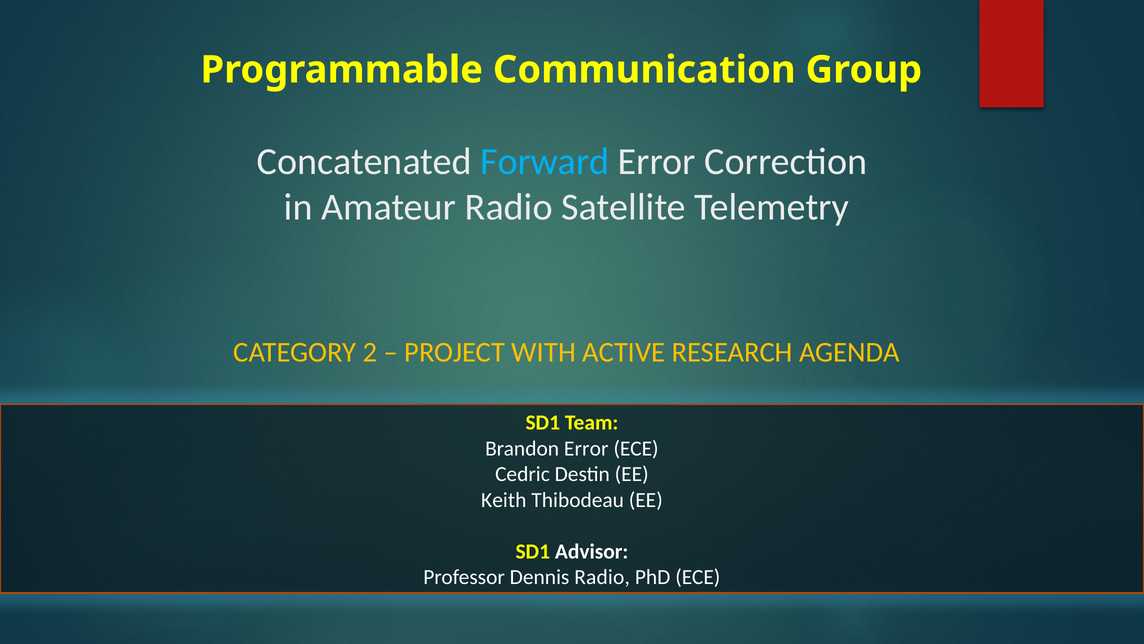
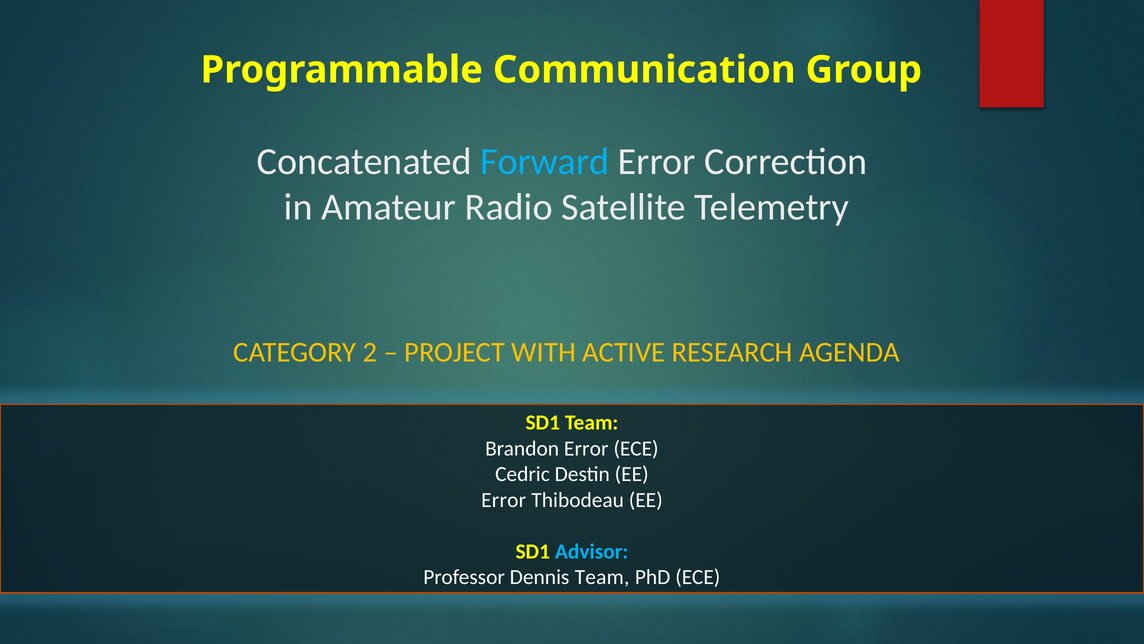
Keith: Keith -> Error (504, 500)
Advisor colour: white -> light blue (592, 551)
Dennis Radio: Radio -> Team (602, 577)
